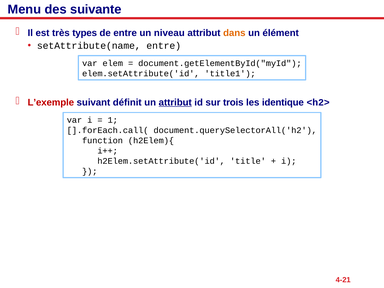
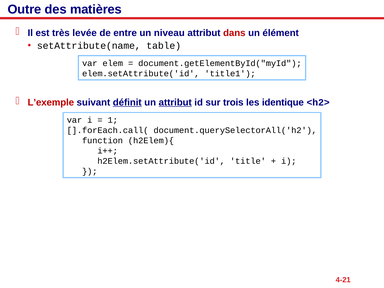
Menu: Menu -> Outre (24, 9)
suivante: suivante -> matières (96, 9)
types: types -> levée (85, 33)
dans colour: orange -> red (234, 33)
setAttribute(name entre: entre -> table (164, 46)
définit underline: none -> present (127, 102)
